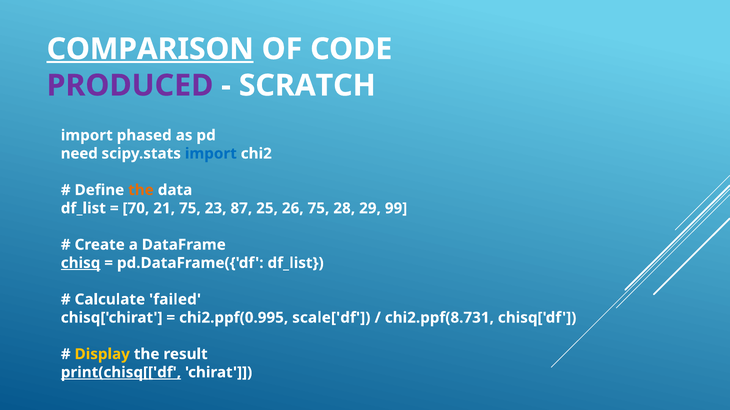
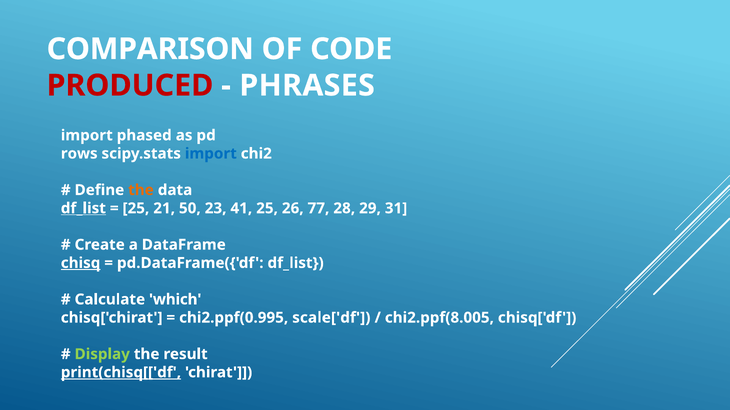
COMPARISON underline: present -> none (150, 49)
PRODUCED colour: purple -> red (130, 86)
SCRATCH: SCRATCH -> PHRASES (307, 86)
need: need -> rows (79, 154)
df_list underline: none -> present (83, 209)
70: 70 -> 25 (136, 209)
21 75: 75 -> 50 (190, 209)
87: 87 -> 41 (241, 209)
26 75: 75 -> 77 (318, 209)
99: 99 -> 31 (396, 209)
failed: failed -> which (175, 300)
chi2.ppf(8.731: chi2.ppf(8.731 -> chi2.ppf(8.005 (439, 318)
Display colour: yellow -> light green (102, 355)
